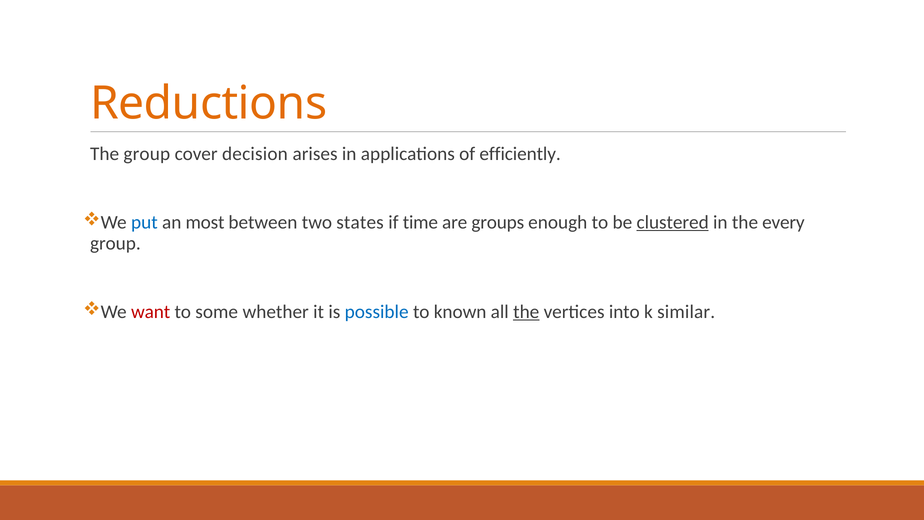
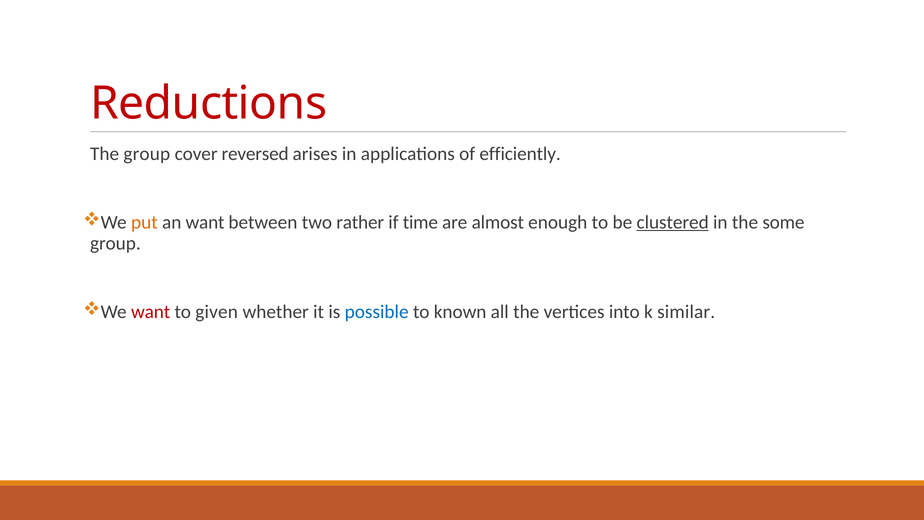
Reductions colour: orange -> red (209, 104)
decision: decision -> reversed (255, 154)
put colour: blue -> orange (144, 222)
an most: most -> want (205, 222)
states: states -> rather (360, 222)
groups: groups -> almost (498, 222)
every: every -> some (783, 222)
some: some -> given (217, 312)
the underline: present -> none (526, 312)
